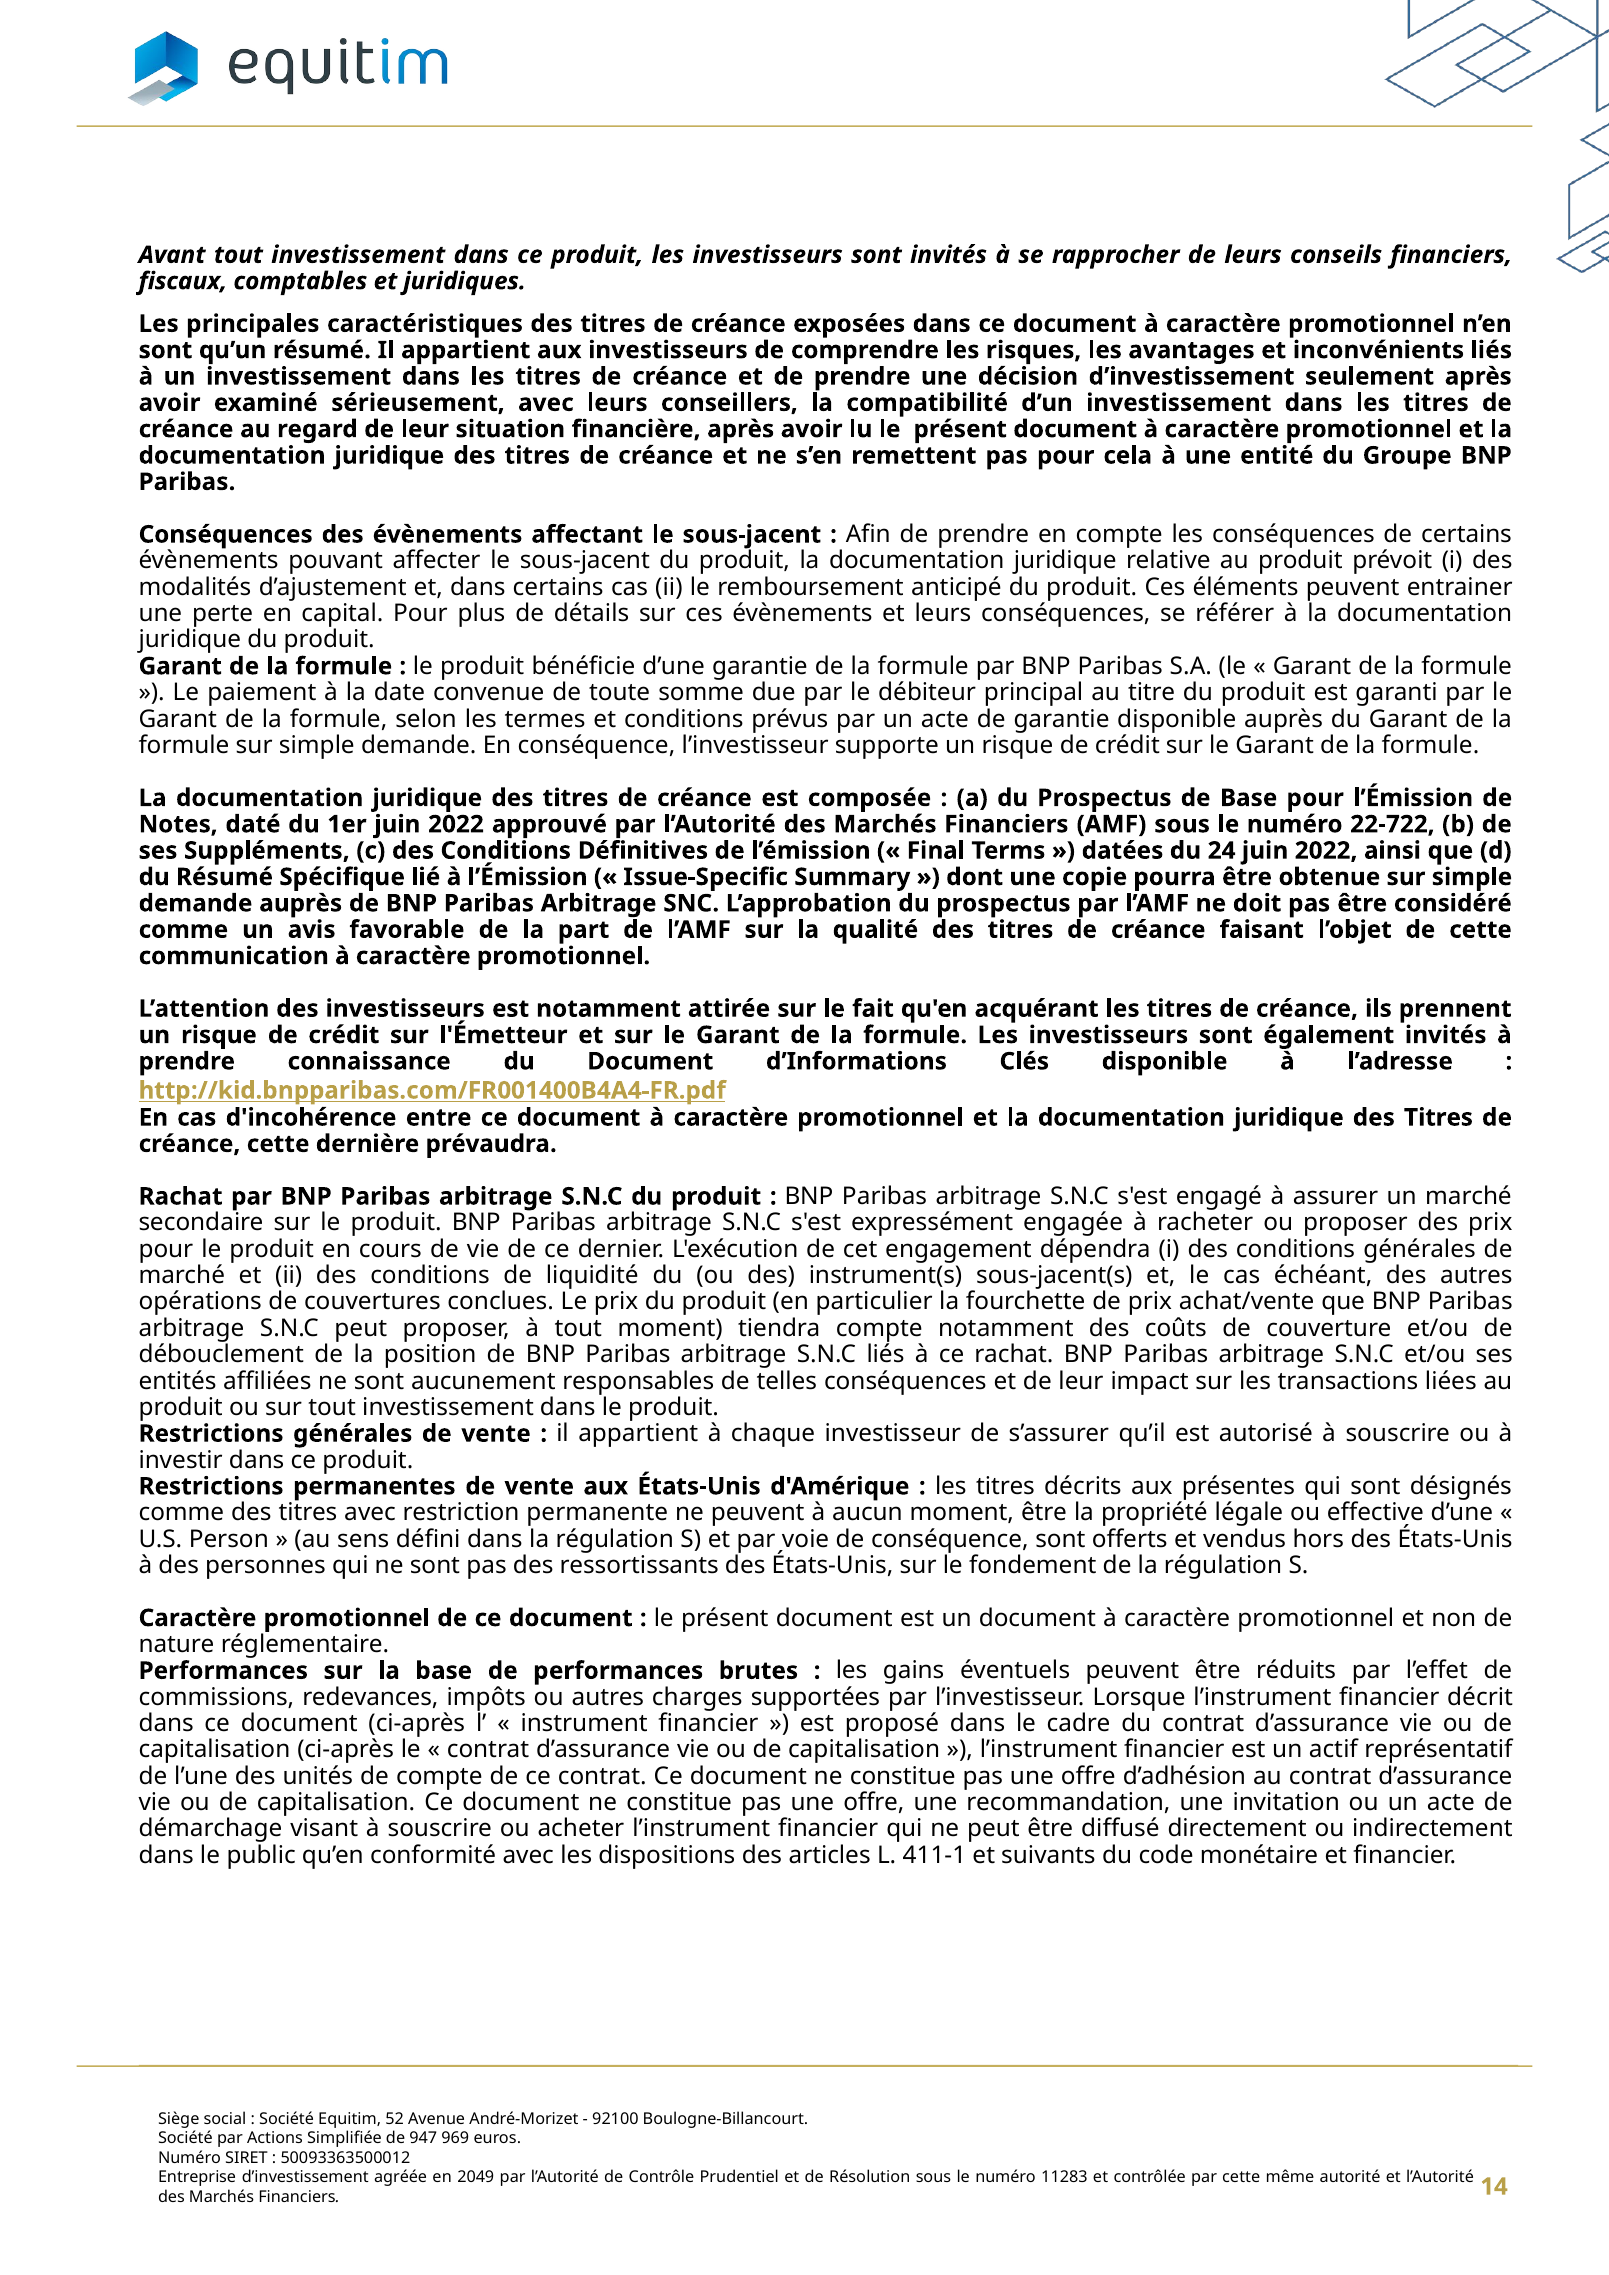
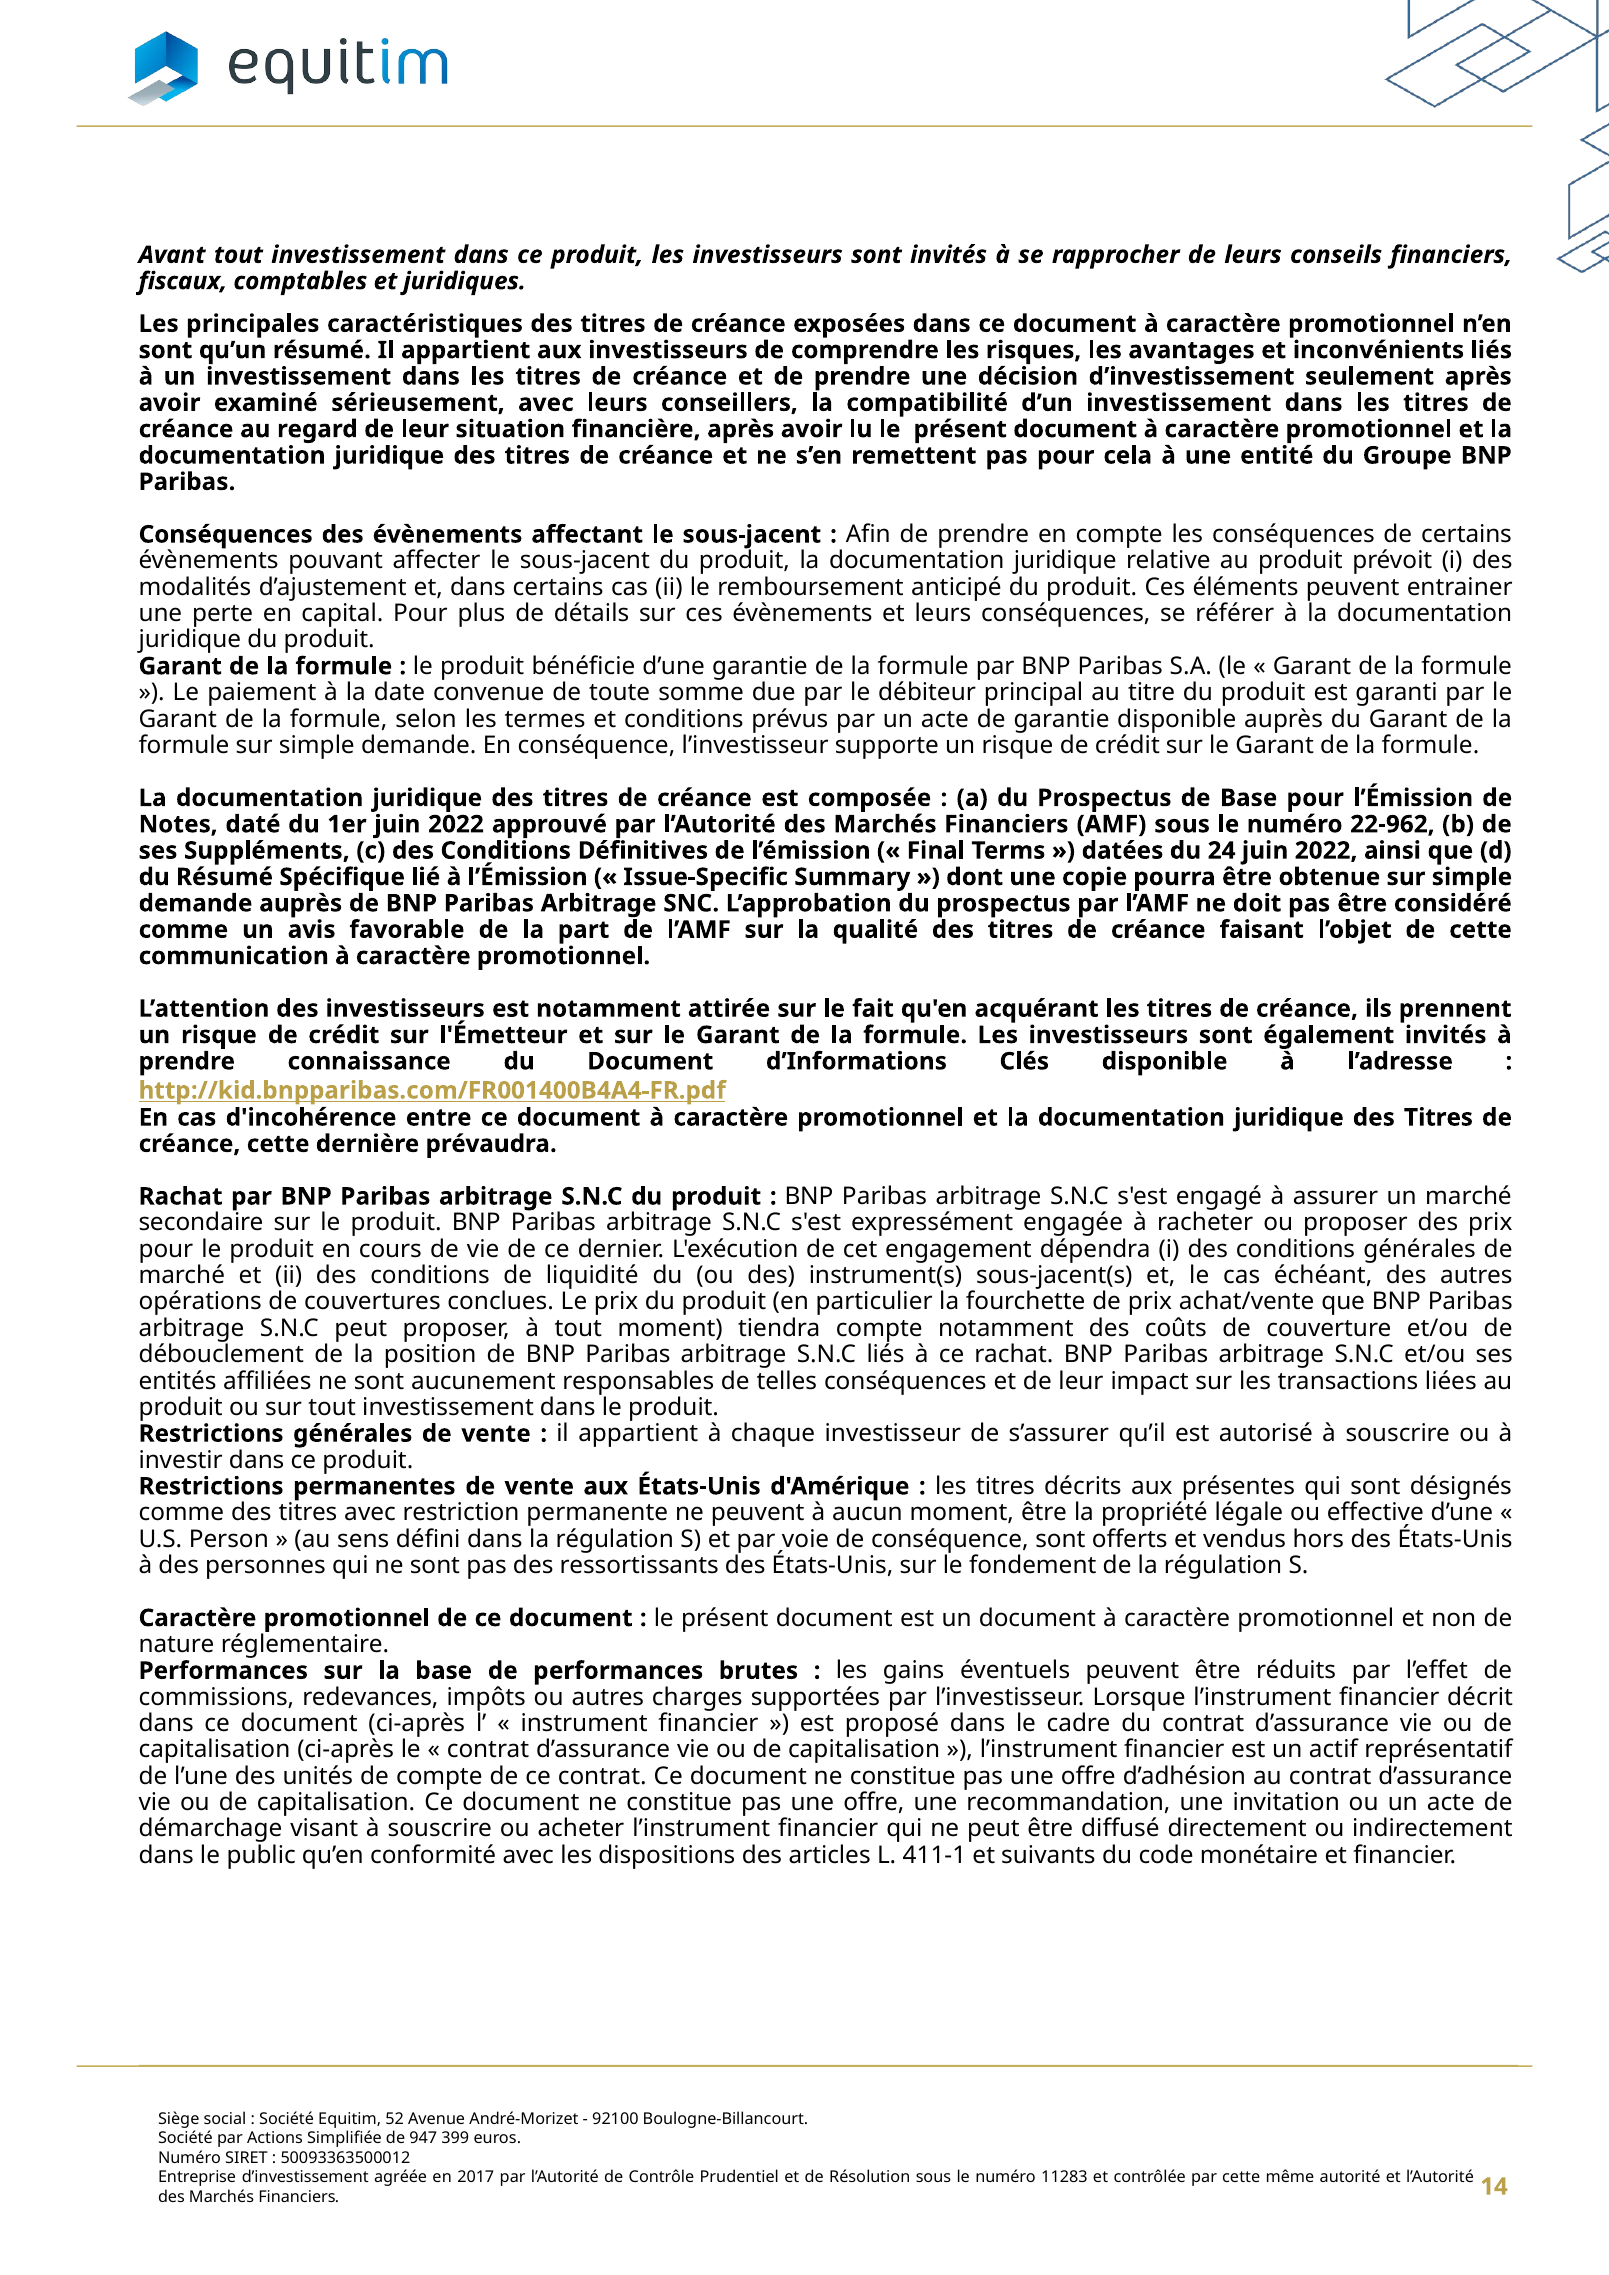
22-722: 22-722 -> 22-962 (1392, 825)
969: 969 -> 399 (455, 2139)
2049: 2049 -> 2017 (476, 2178)
